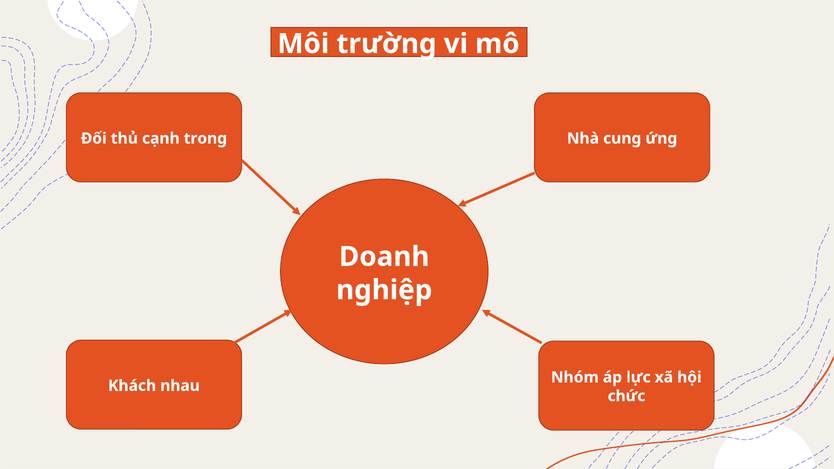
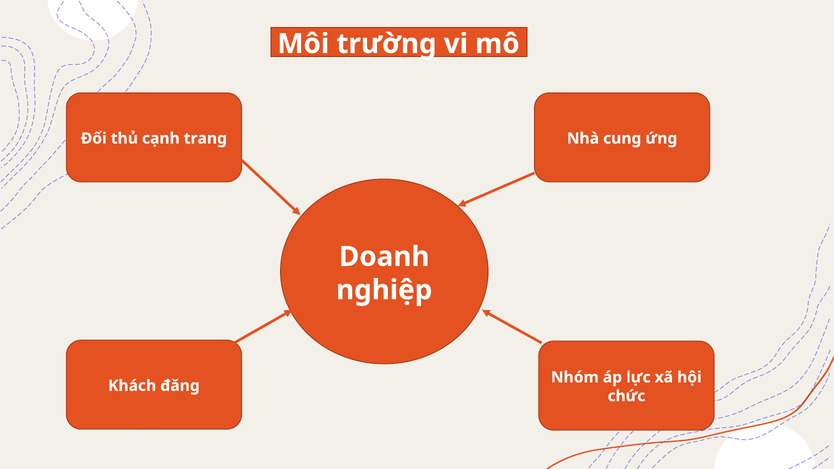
trong: trong -> trang (205, 138)
nhau: nhau -> đăng (180, 386)
